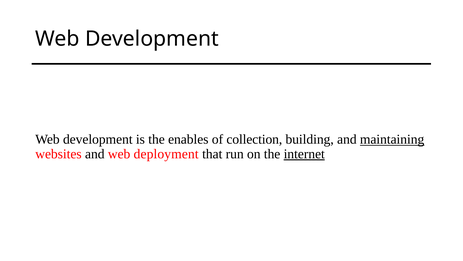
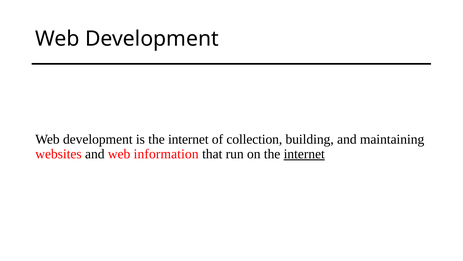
is the enables: enables -> internet (188, 139)
maintaining underline: present -> none (392, 139)
deployment: deployment -> information (166, 154)
